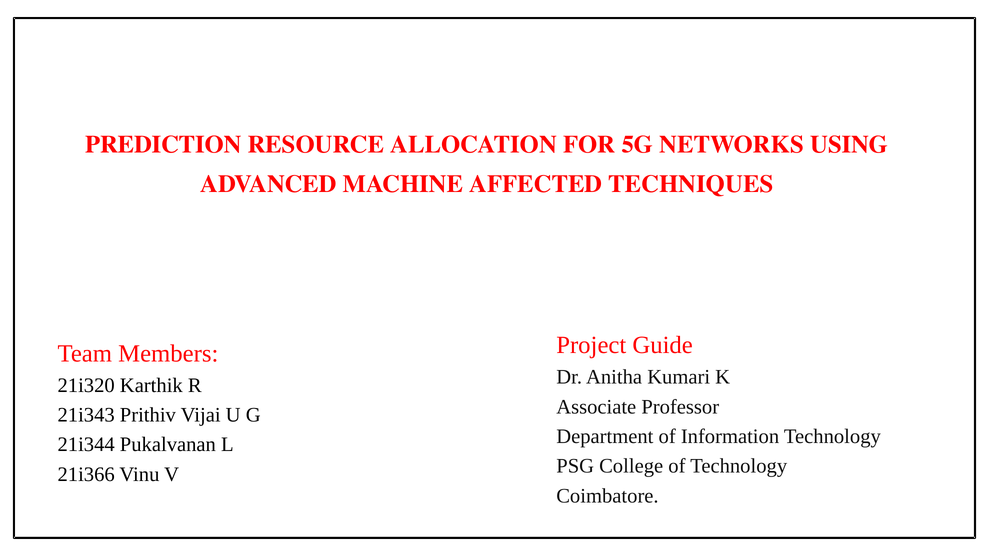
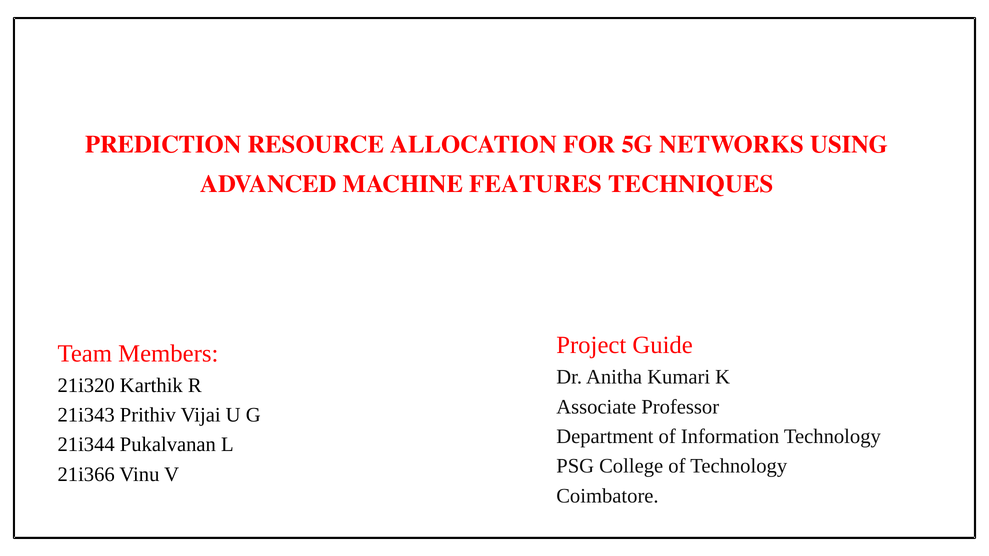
AFFECTED: AFFECTED -> FEATURES (536, 184)
